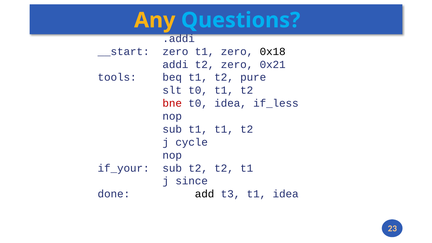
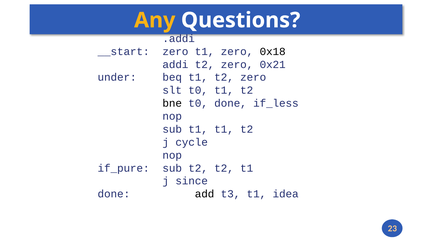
Questions colour: light blue -> white (241, 20)
tools: tools -> under (117, 77)
t1 t2 pure: pure -> zero (253, 77)
bne colour: red -> black (172, 103)
t0 idea: idea -> done (231, 103)
if_your: if_your -> if_pure (124, 168)
